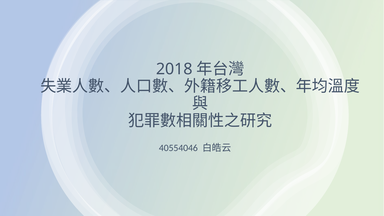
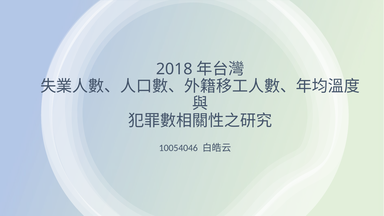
40554046: 40554046 -> 10054046 (178, 148)
